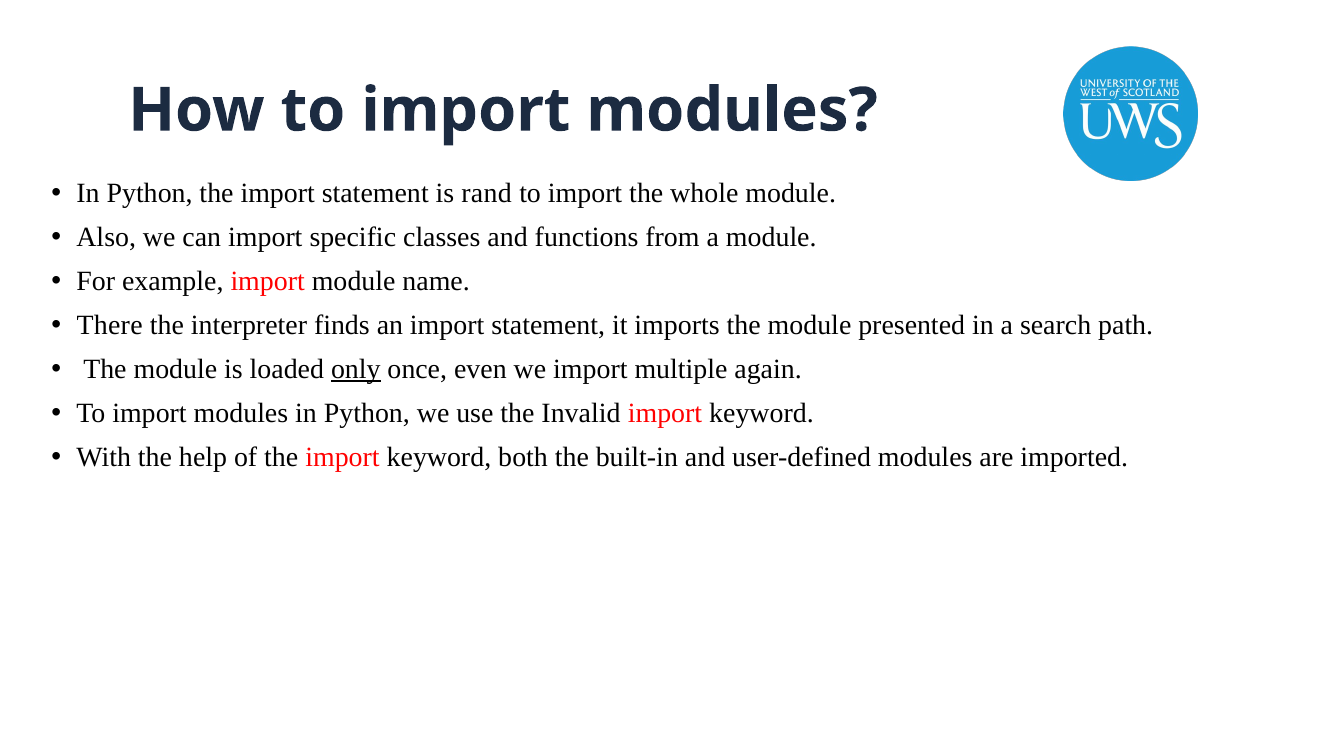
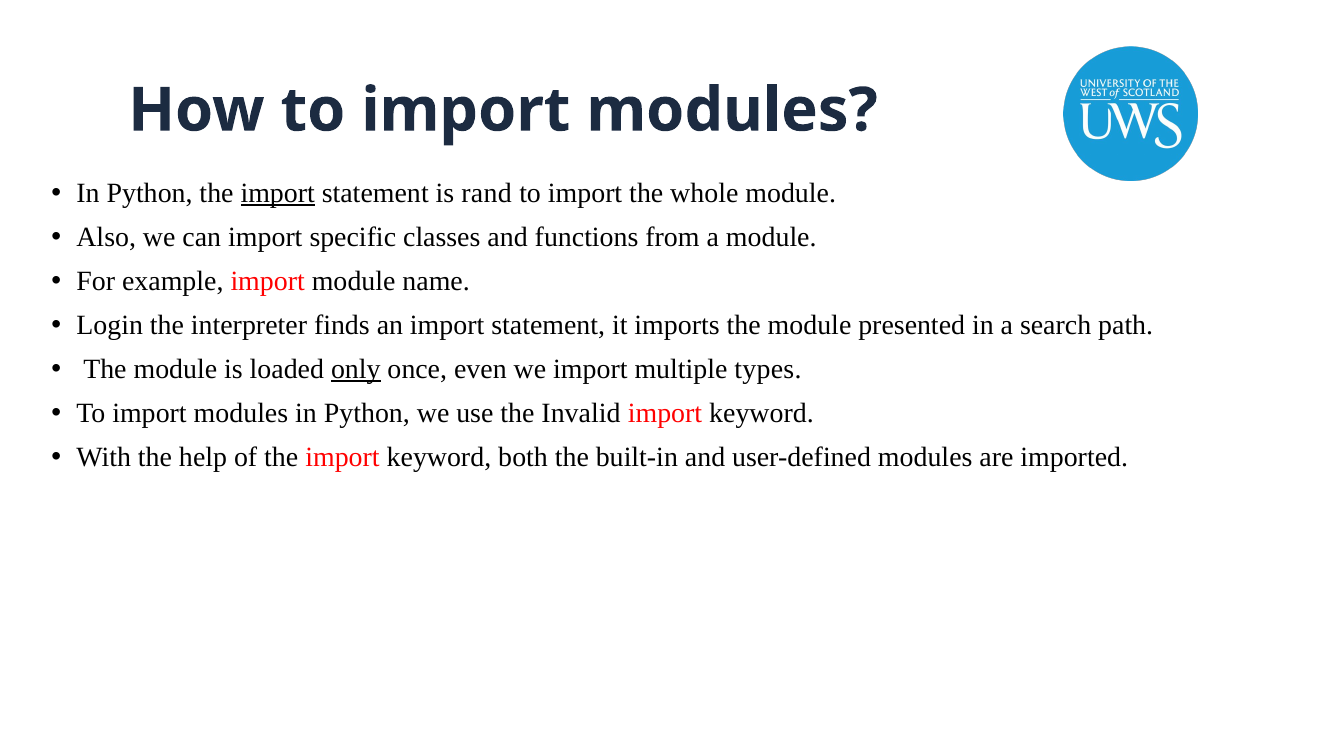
import underline: none -> present (278, 193)
There: There -> Login (110, 325)
again: again -> types (768, 369)
